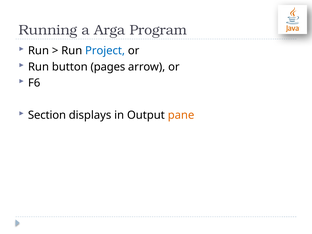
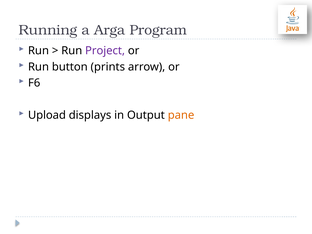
Project colour: blue -> purple (105, 51)
pages: pages -> prints (108, 67)
Section: Section -> Upload (47, 115)
